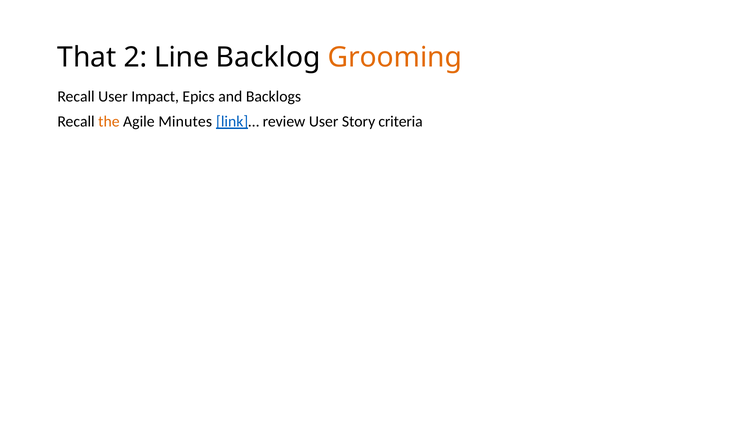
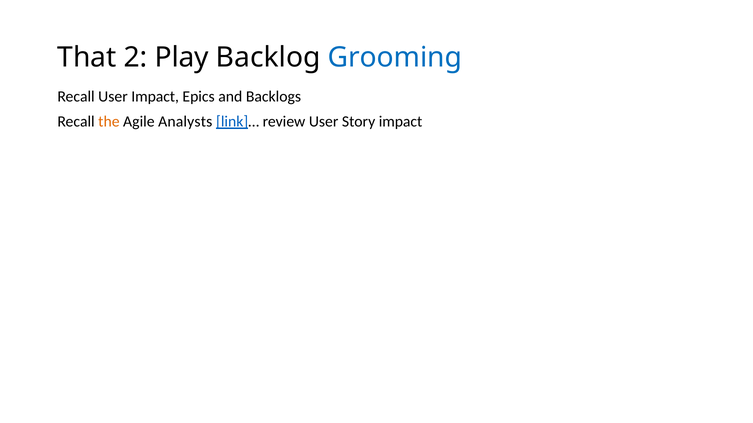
Line: Line -> Play (182, 58)
Grooming colour: orange -> blue (395, 58)
Minutes: Minutes -> Analysts (185, 122)
Story criteria: criteria -> impact (401, 122)
